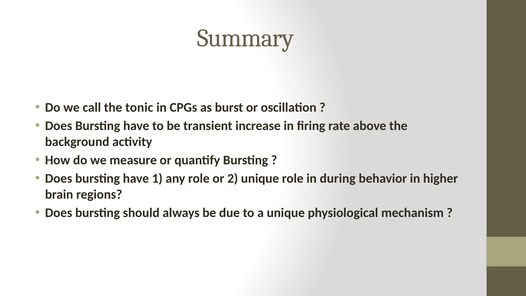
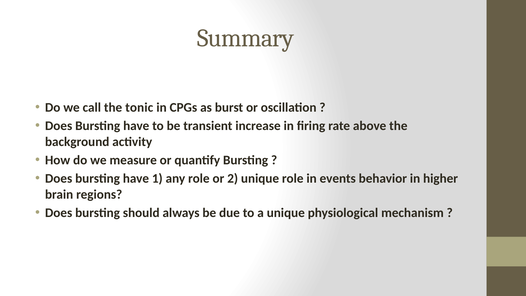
during: during -> events (338, 178)
